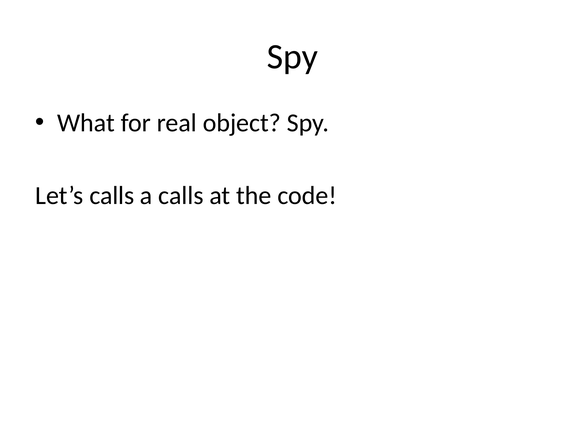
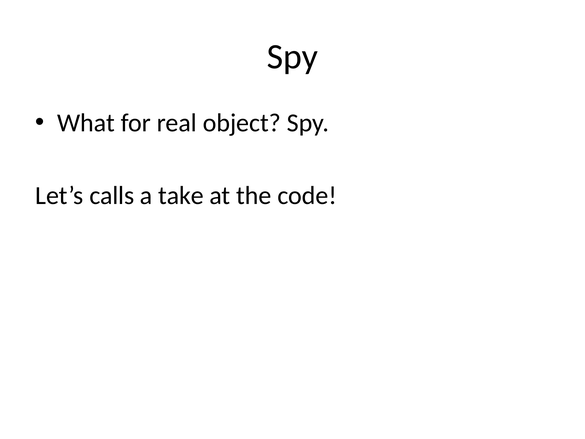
a calls: calls -> take (181, 196)
